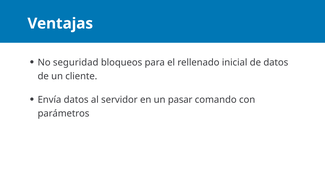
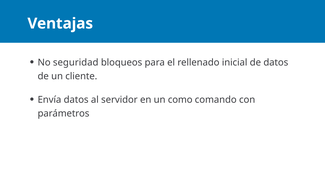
pasar: pasar -> como (180, 100)
